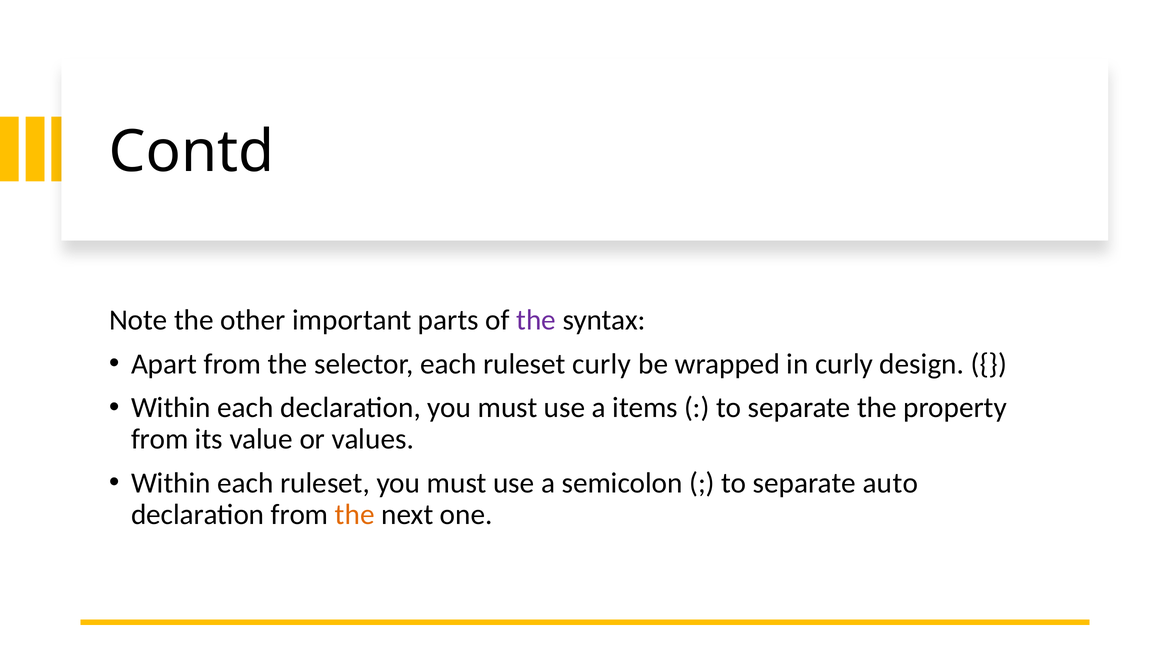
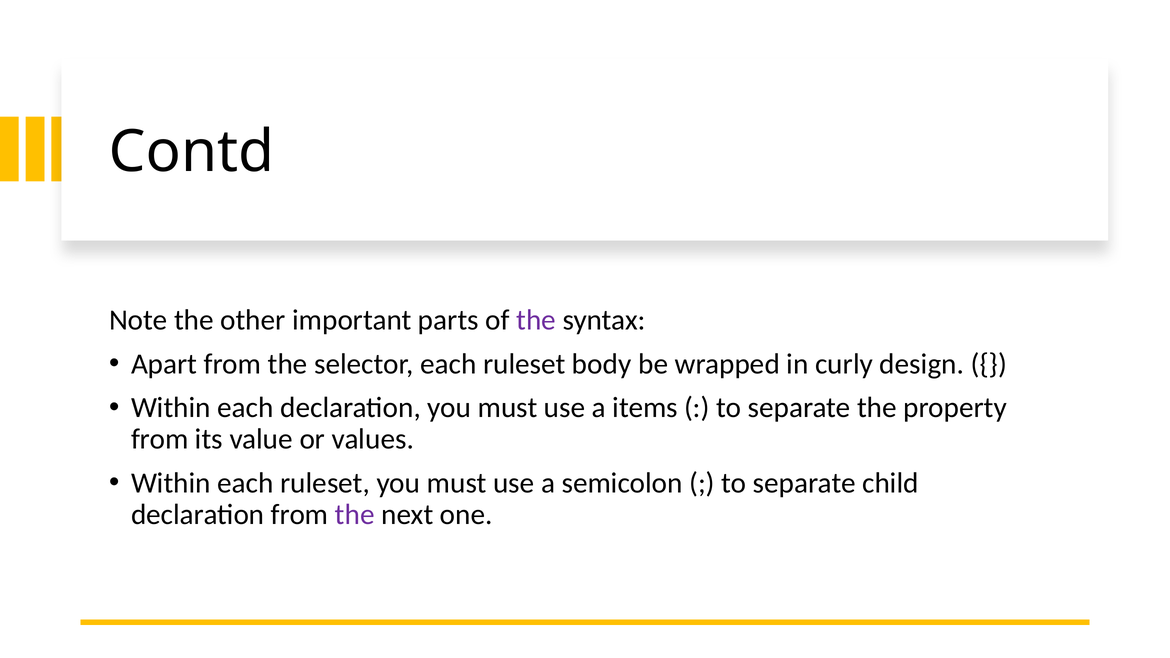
ruleset curly: curly -> body (602, 364)
auto: auto -> child (890, 483)
the colour: orange -> purple (355, 515)
